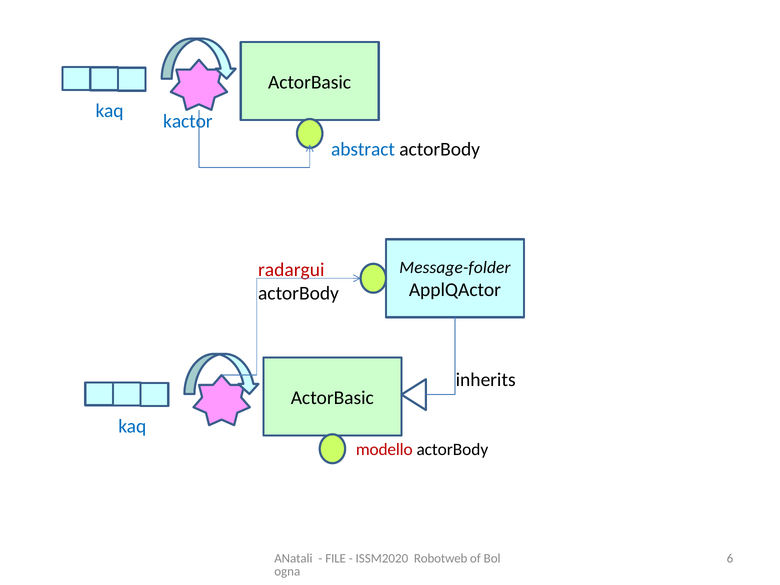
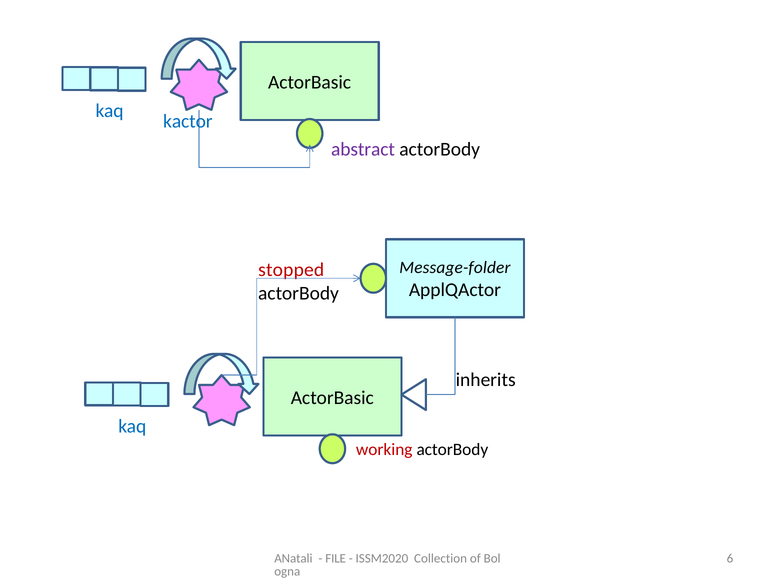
abstract colour: blue -> purple (363, 149)
radargui: radargui -> stopped (291, 270)
modello: modello -> working (384, 449)
Robotweb: Robotweb -> Collection (441, 559)
